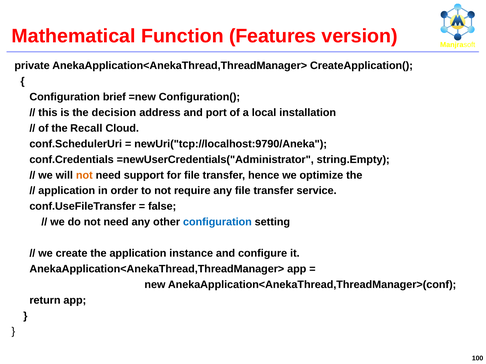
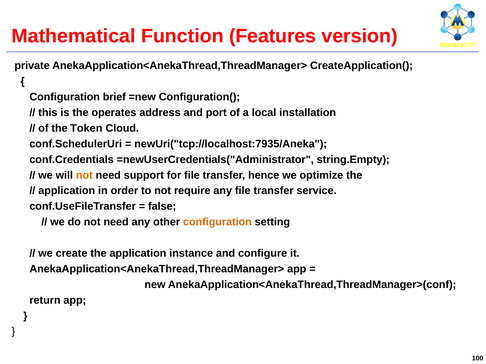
decision: decision -> operates (114, 113)
Recall: Recall -> Token (86, 128)
newUri("tcp://localhost:9790/Aneka: newUri("tcp://localhost:9790/Aneka -> newUri("tcp://localhost:7935/Aneka (231, 144)
configuration colour: blue -> orange (217, 222)
